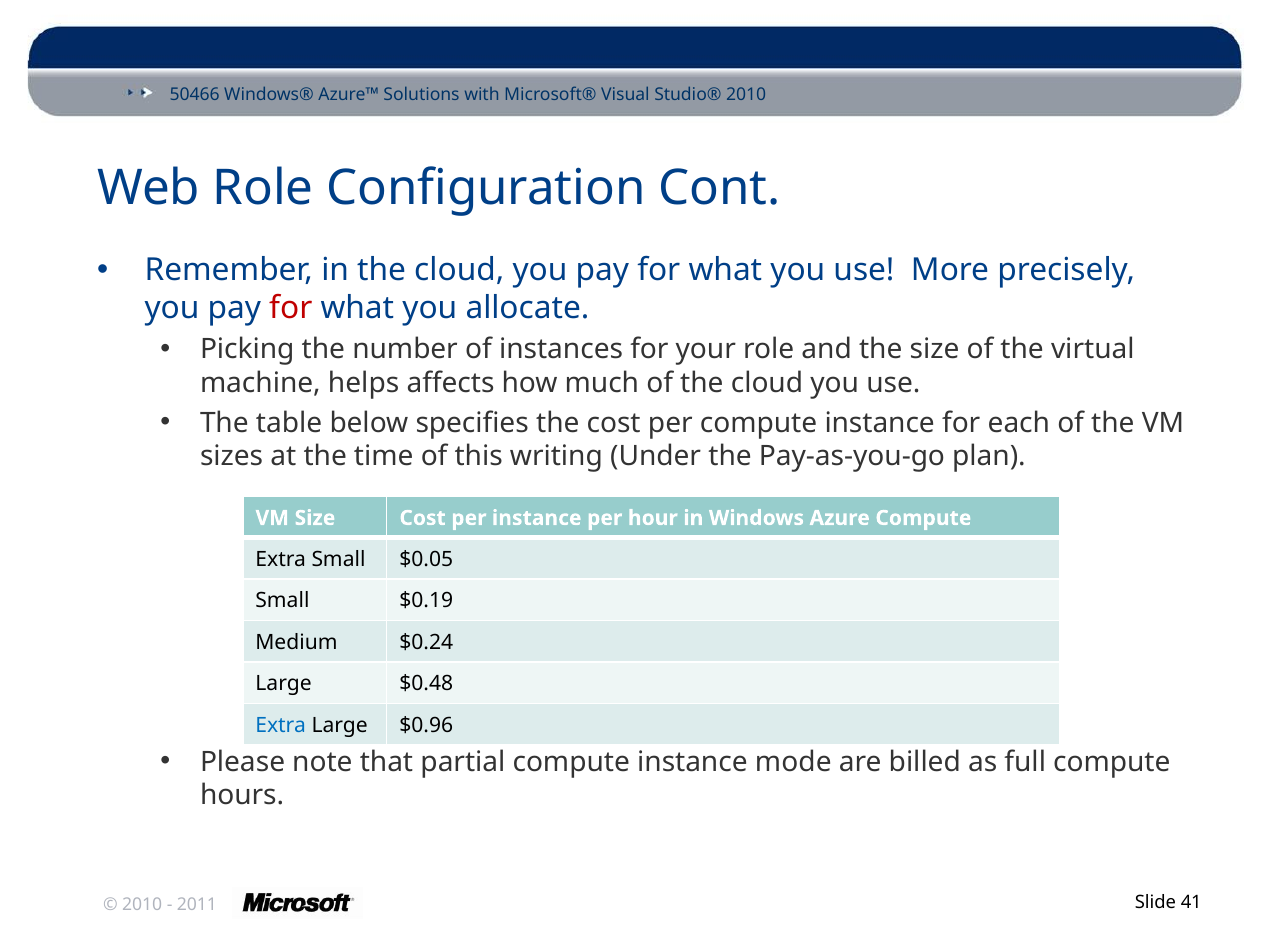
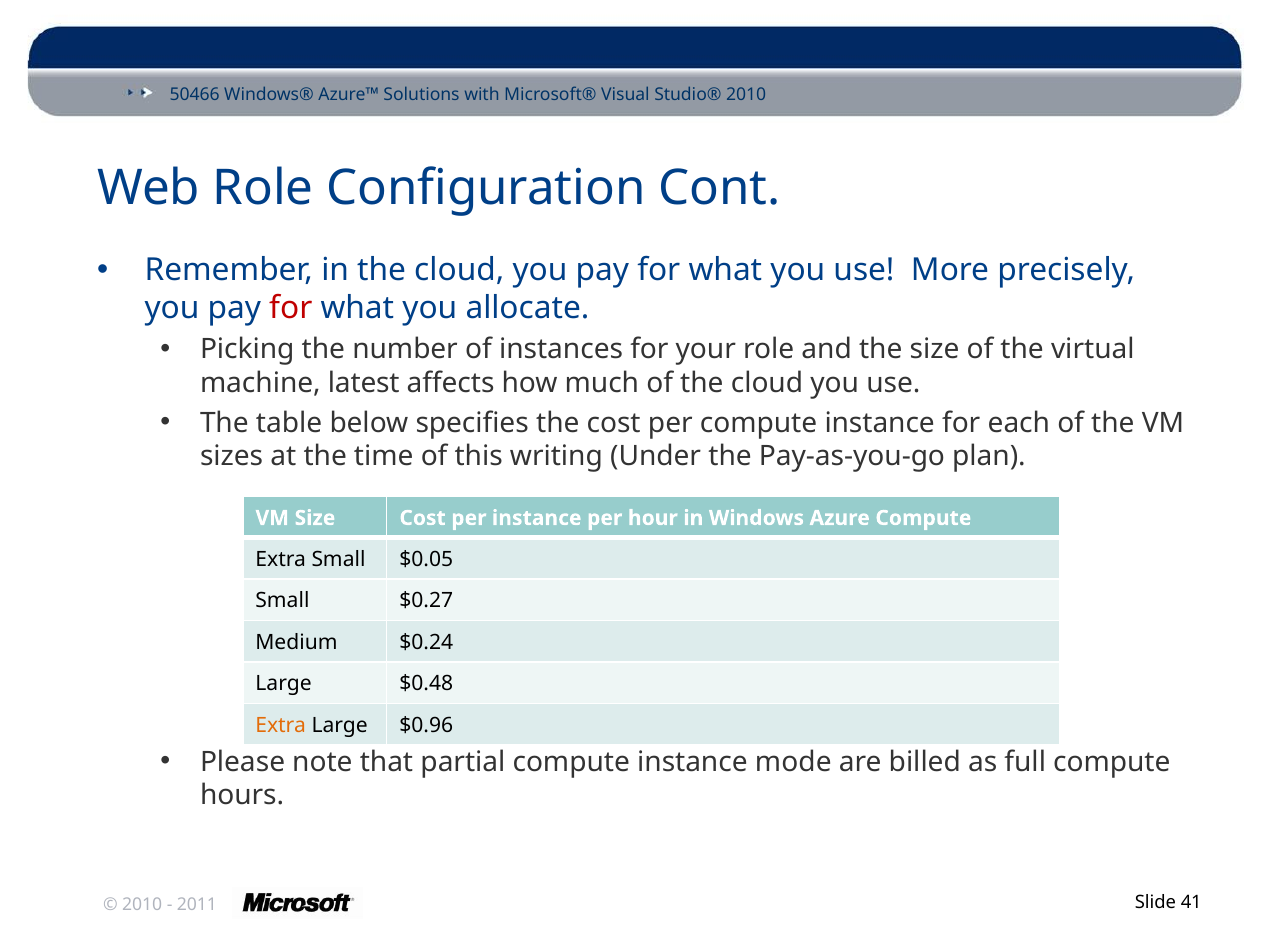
helps: helps -> latest (364, 383)
$0.19: $0.19 -> $0.27 (426, 601)
Extra colour: blue -> orange (281, 725)
